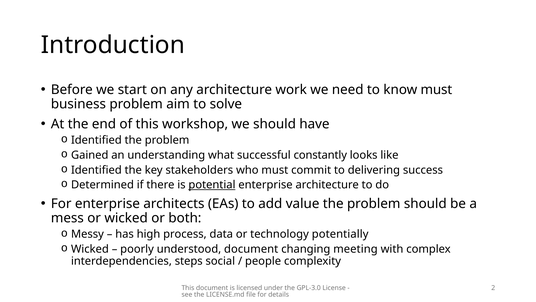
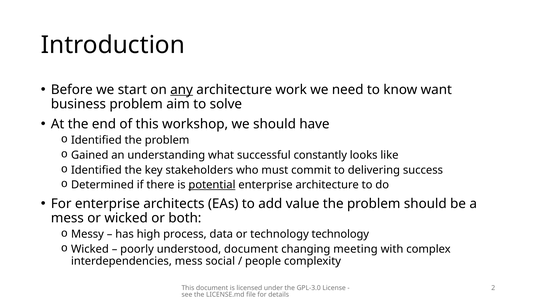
any underline: none -> present (182, 89)
know must: must -> want (436, 89)
technology potentially: potentially -> technology (340, 234)
interdependencies steps: steps -> mess (189, 261)
